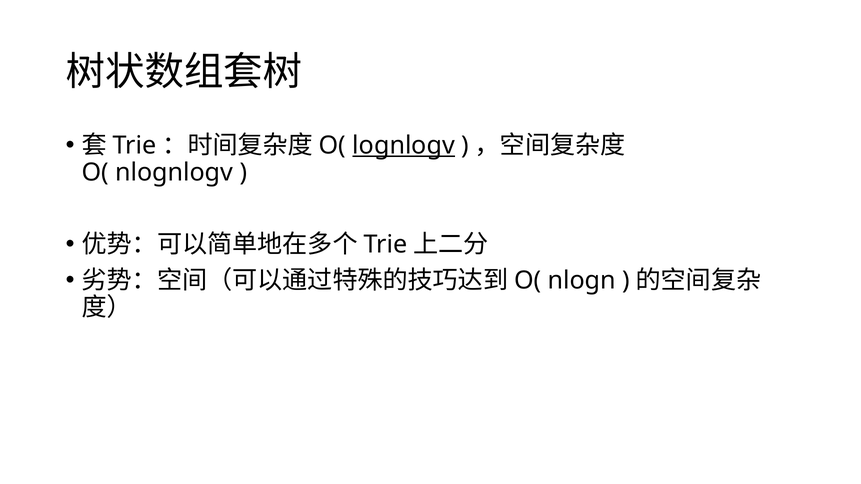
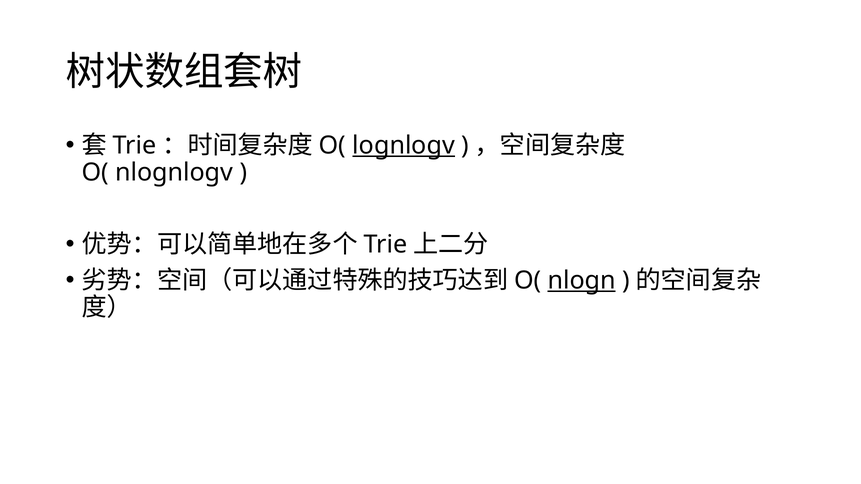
nlogn underline: none -> present (582, 281)
